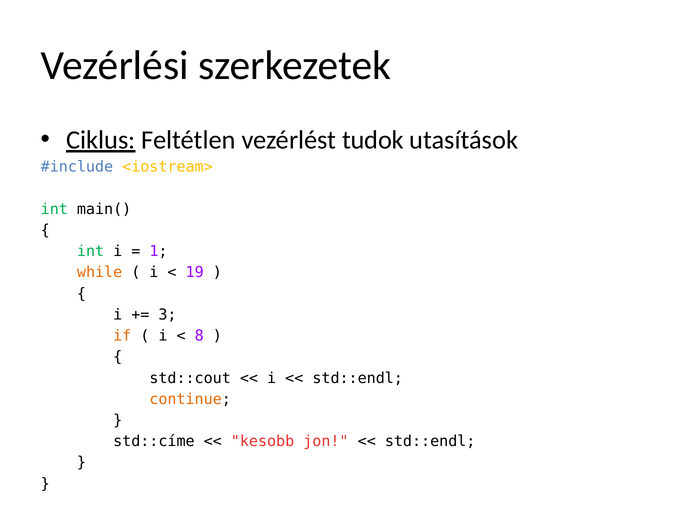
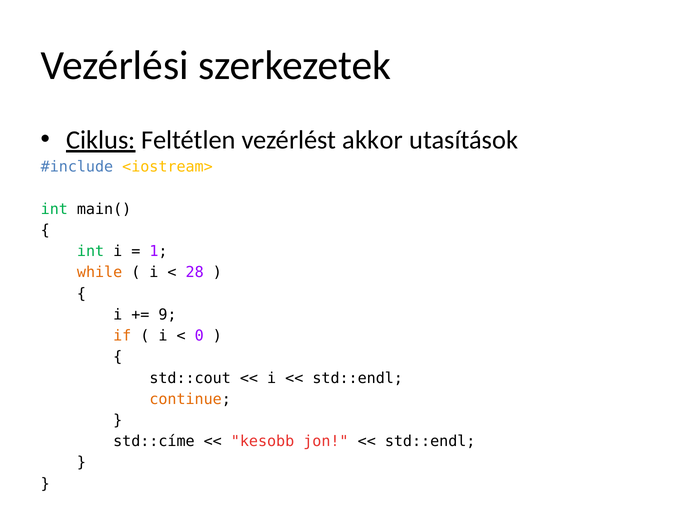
tudok: tudok -> akkor (373, 140)
19: 19 -> 28 (195, 273)
3: 3 -> 9 (167, 315)
8: 8 -> 0 (199, 336)
